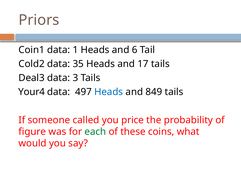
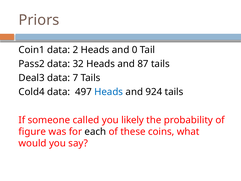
1: 1 -> 2 (75, 50)
6: 6 -> 0 (135, 50)
Cold2: Cold2 -> Pass2 (32, 64)
35: 35 -> 32 (78, 64)
17: 17 -> 87 (143, 64)
3: 3 -> 7 (75, 78)
Your4: Your4 -> Cold4 (32, 92)
849: 849 -> 924 (154, 92)
price: price -> likely (133, 120)
each colour: green -> black (95, 131)
